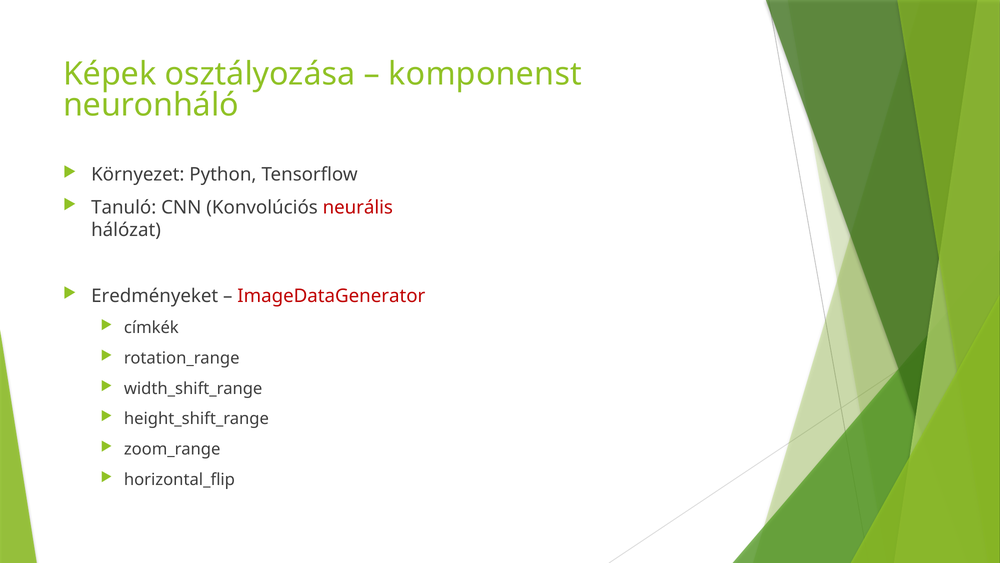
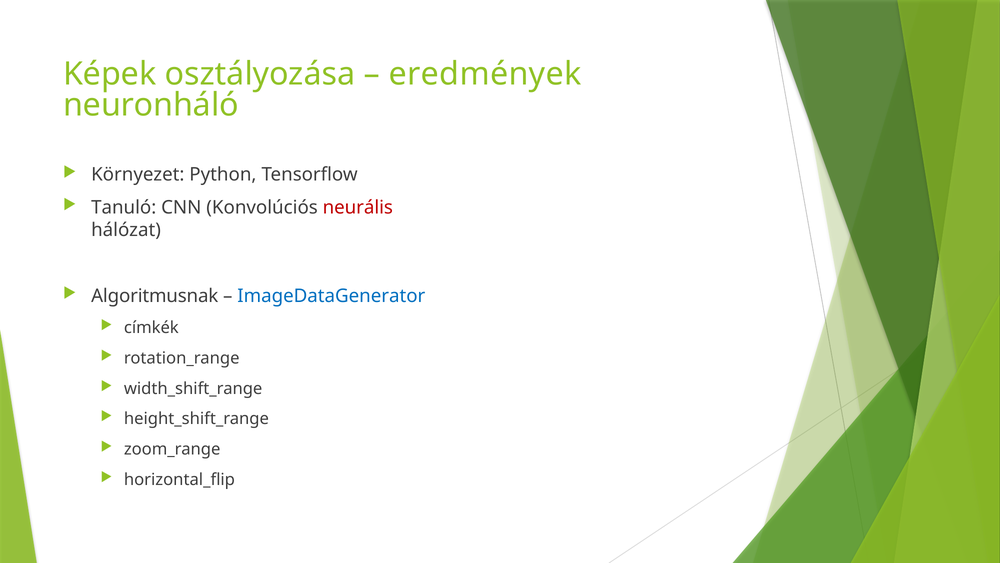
komponenst: komponenst -> eredmények (485, 74)
Eredményeket: Eredményeket -> Algoritmusnak (155, 296)
ImageDataGenerator colour: red -> blue (331, 296)
